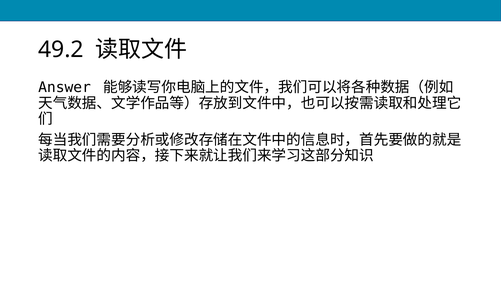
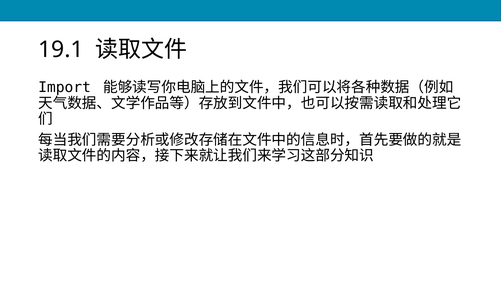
49.2: 49.2 -> 19.1 (61, 50)
Answer: Answer -> Import (65, 87)
